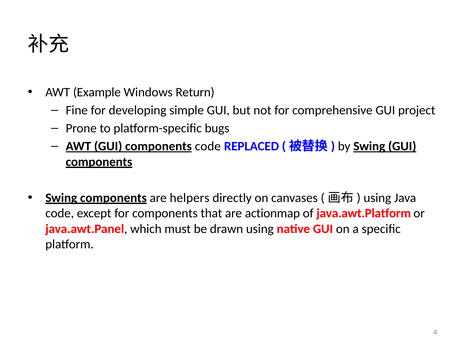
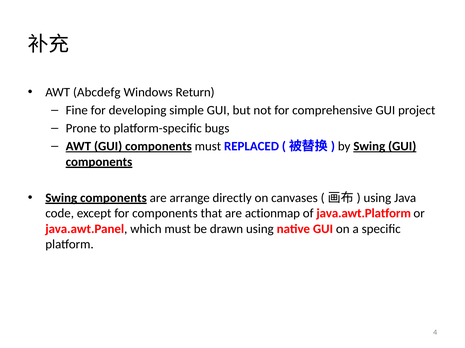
Example: Example -> Abcdefg (97, 92)
components code: code -> must (208, 147)
helpers: helpers -> arrange (190, 198)
